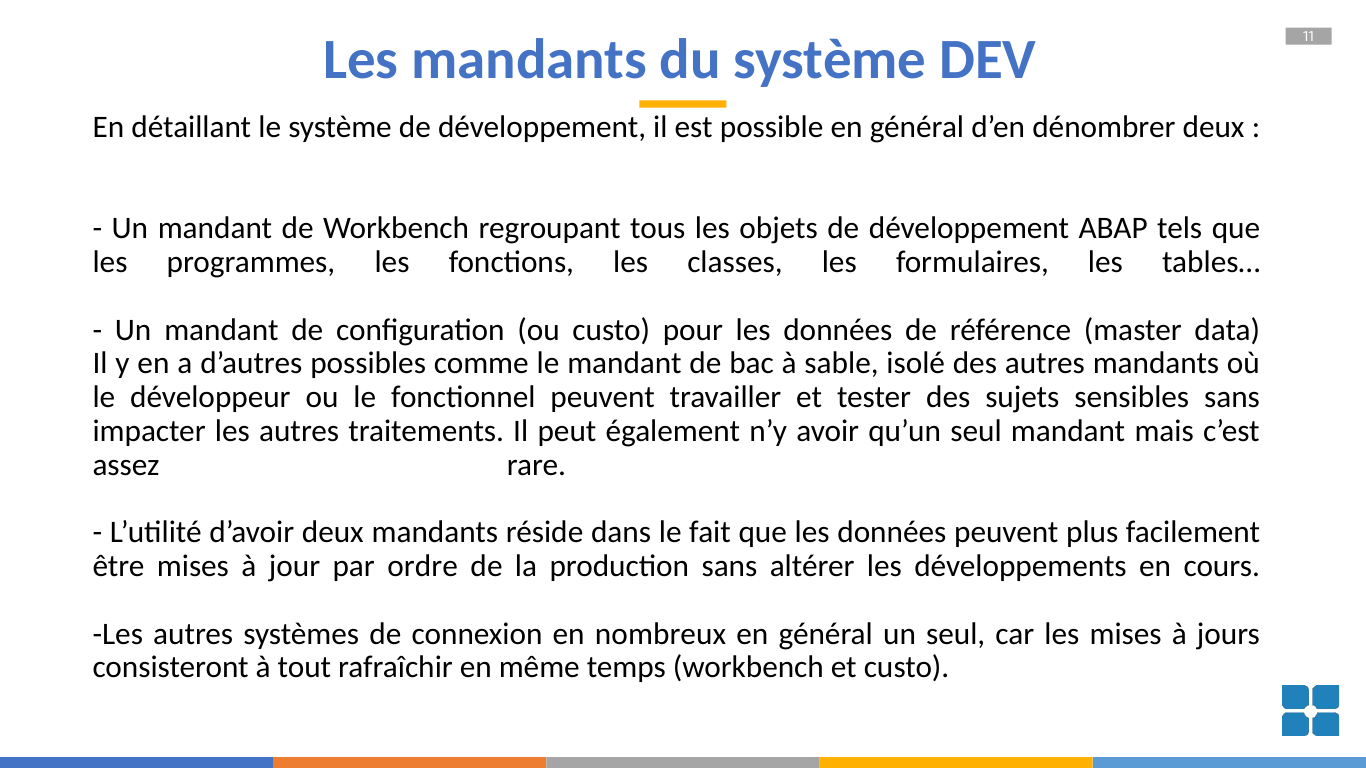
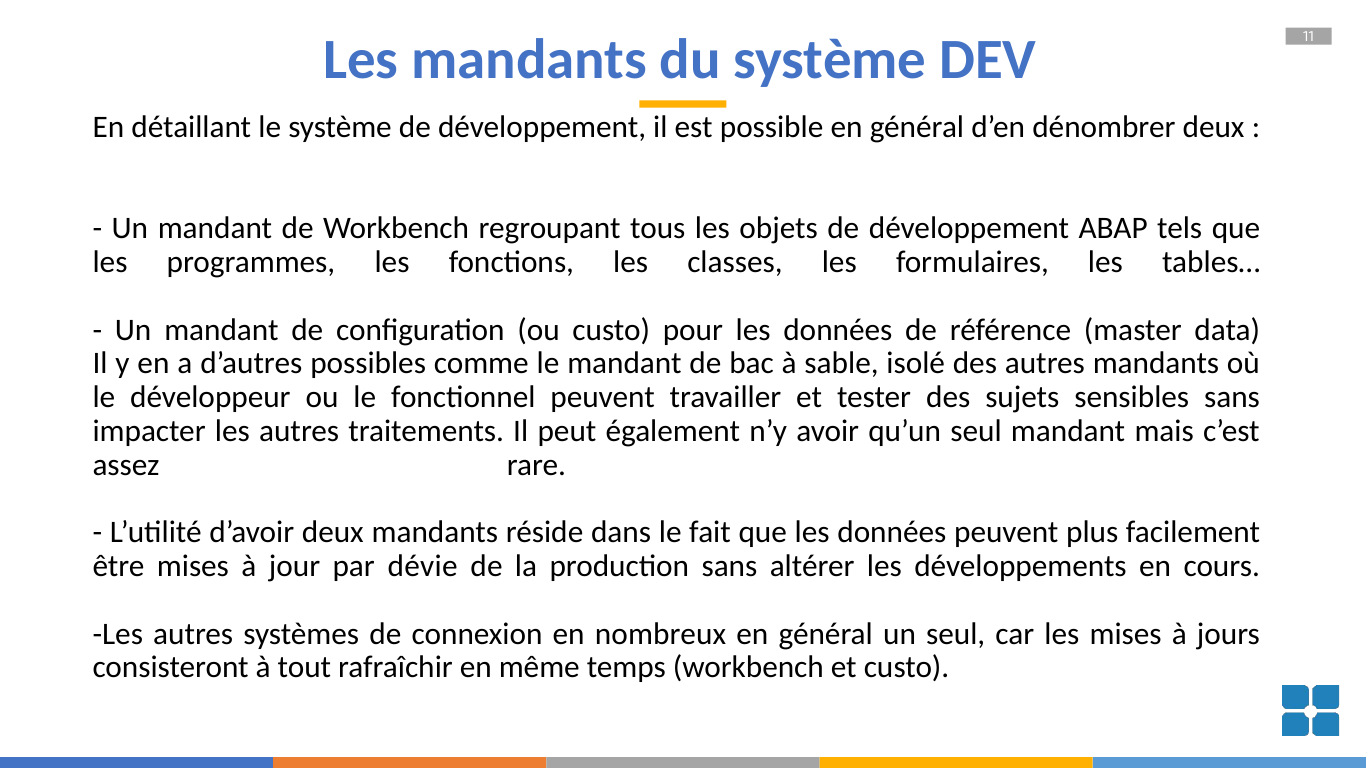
ordre: ordre -> dévie (423, 566)
